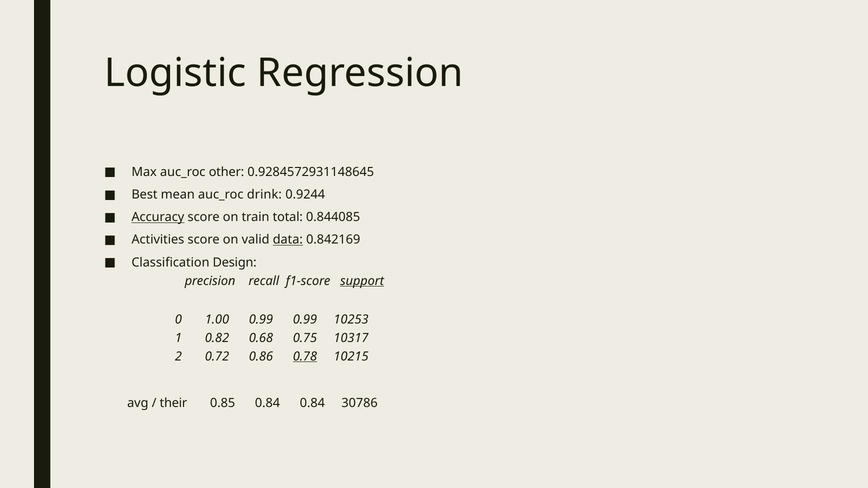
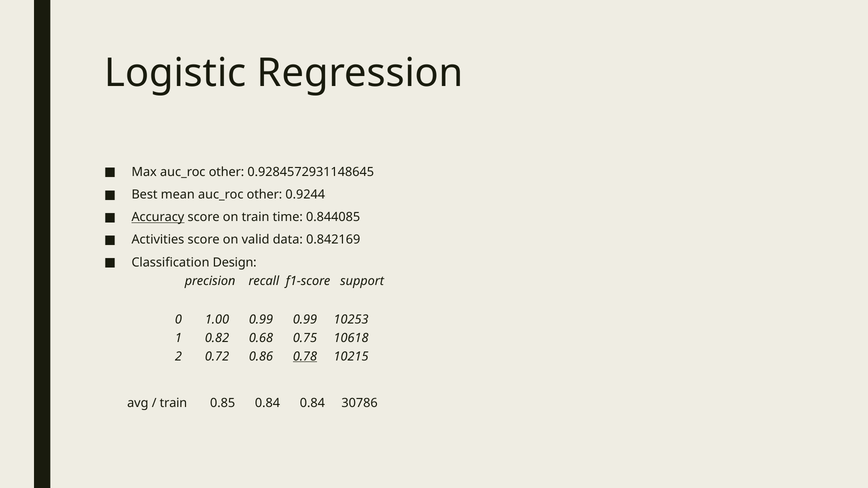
mean auc_roc drink: drink -> other (264, 195)
total: total -> time (288, 217)
data underline: present -> none (288, 240)
support underline: present -> none (362, 281)
10317: 10317 -> 10618 (351, 338)
their: their -> train (173, 403)
